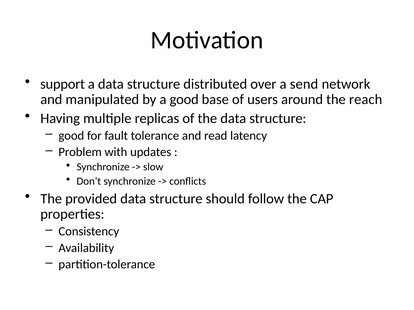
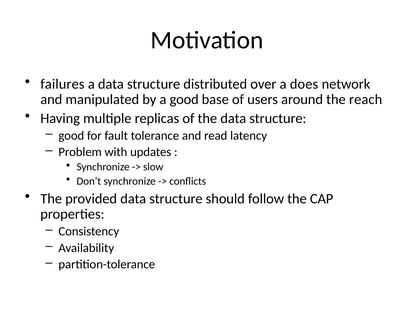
support: support -> failures (62, 84)
send: send -> does (304, 84)
